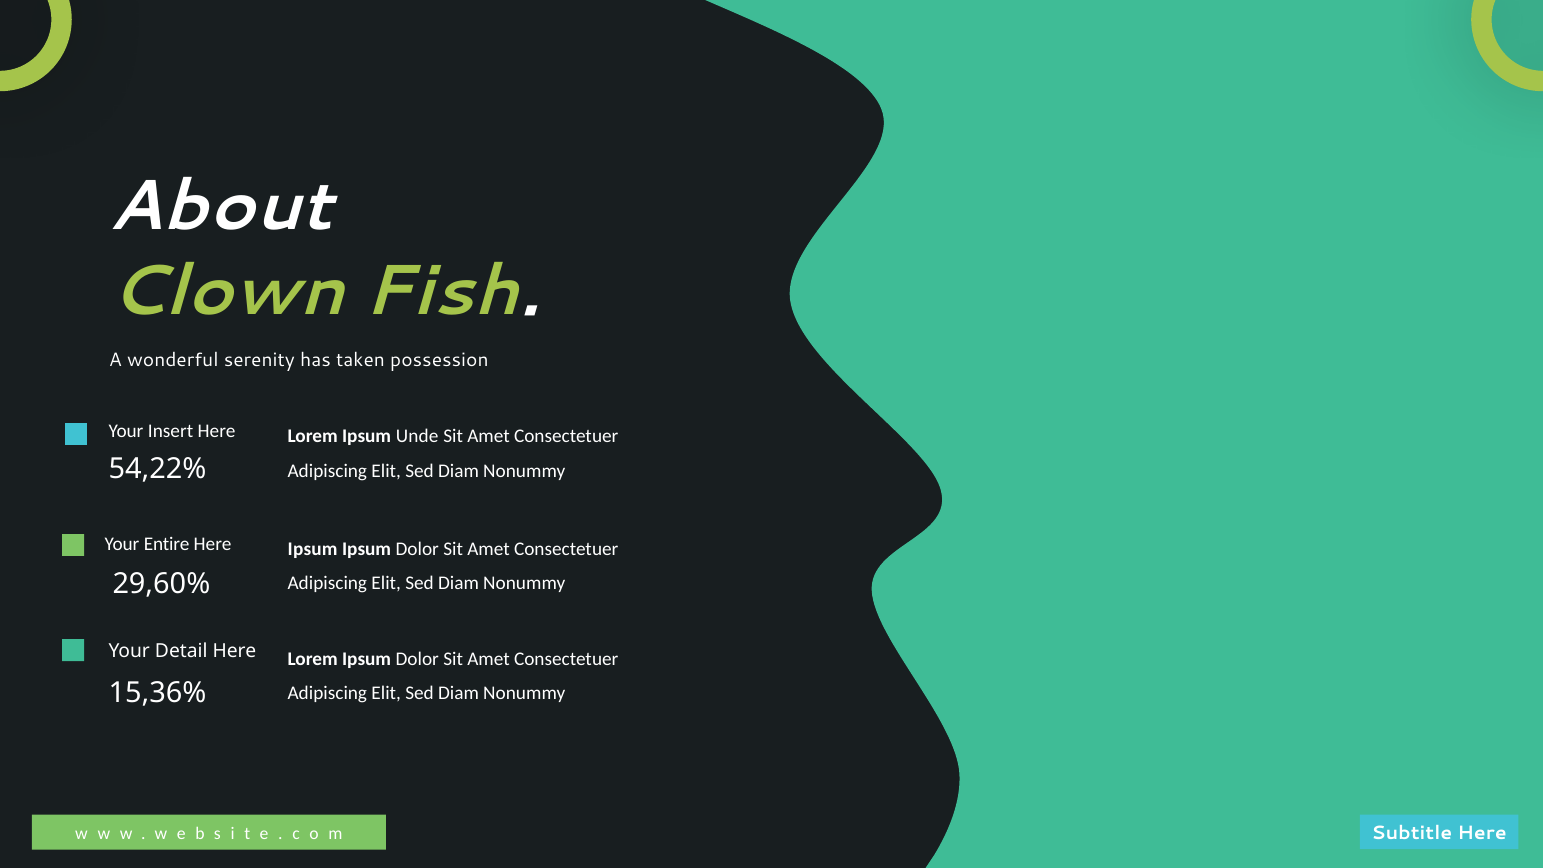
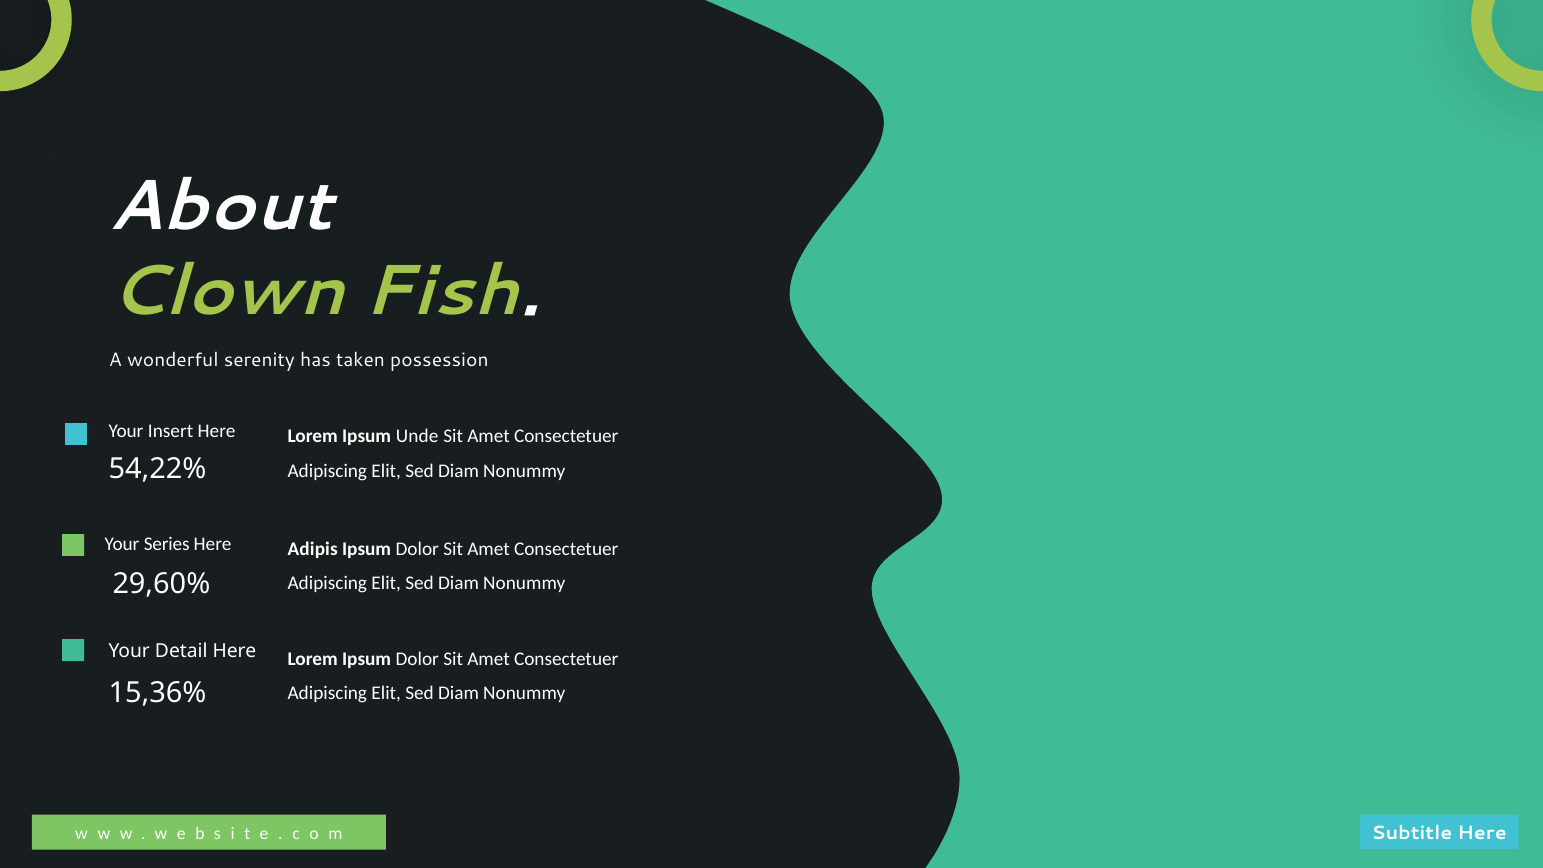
Entire: Entire -> Series (167, 544)
Ipsum: Ipsum -> Adipis (313, 549)
